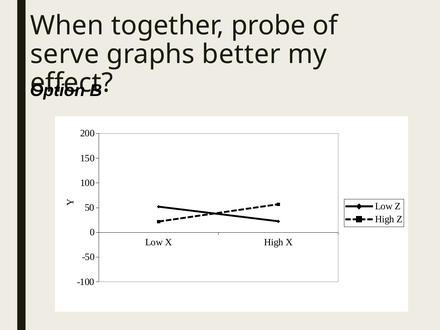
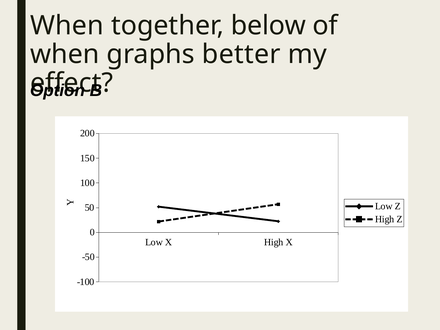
probe: probe -> below (268, 25)
serve: serve -> when (65, 54)
